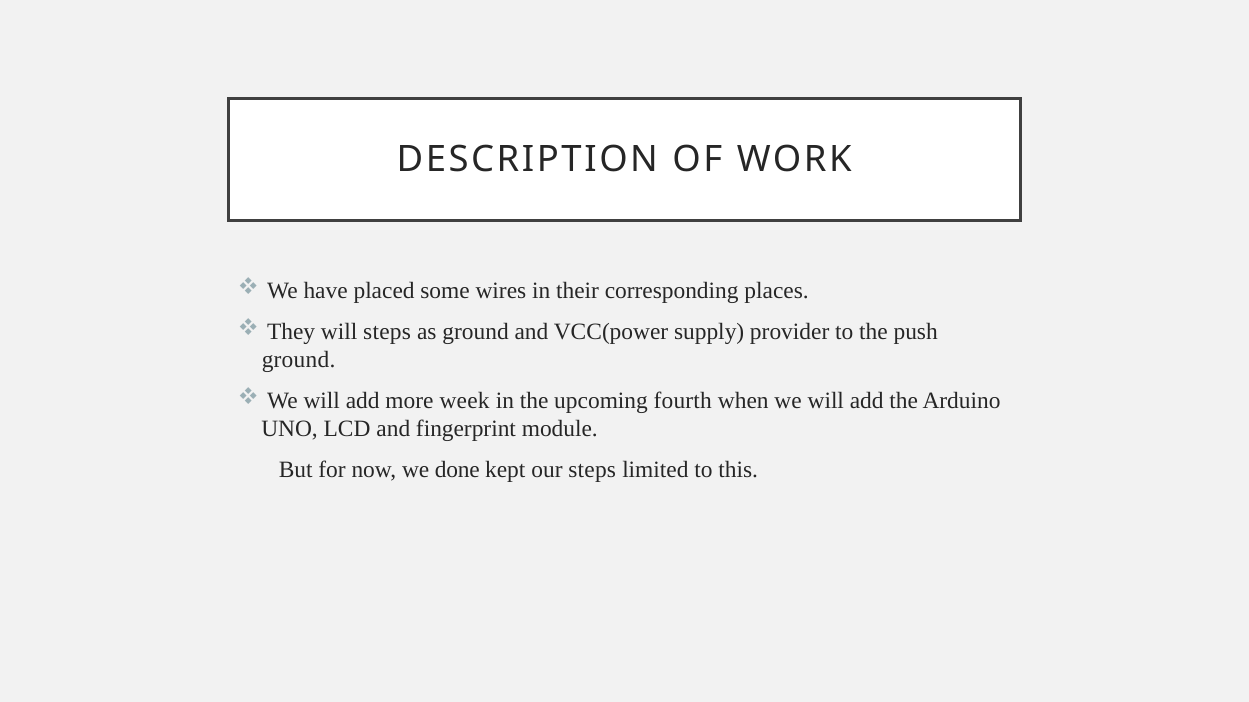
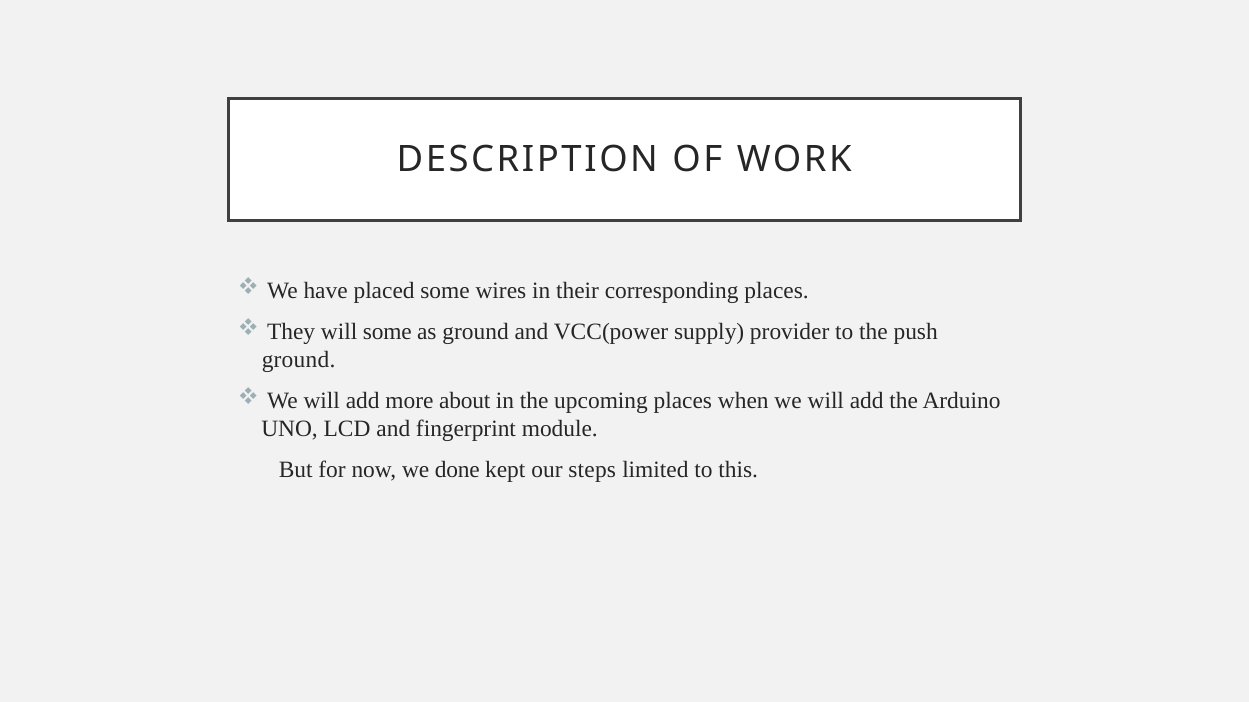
will steps: steps -> some (387, 332)
week: week -> about (465, 401)
upcoming fourth: fourth -> places (683, 401)
